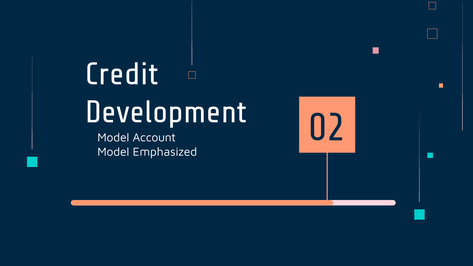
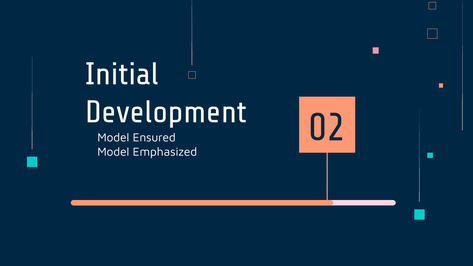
Credit: Credit -> Initial (122, 74)
Account: Account -> Ensured (154, 138)
